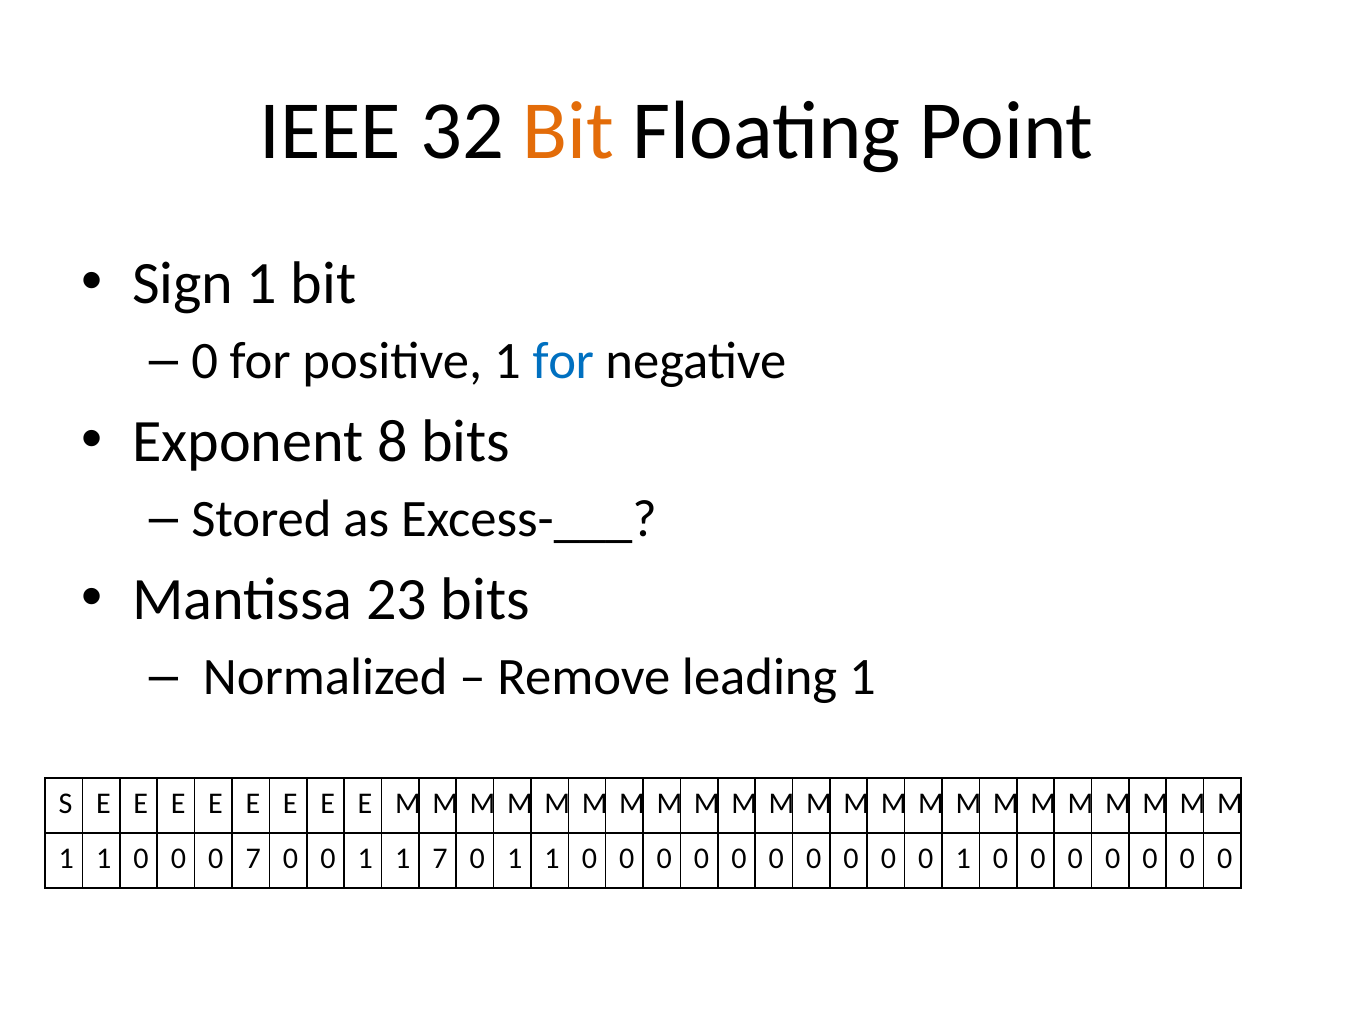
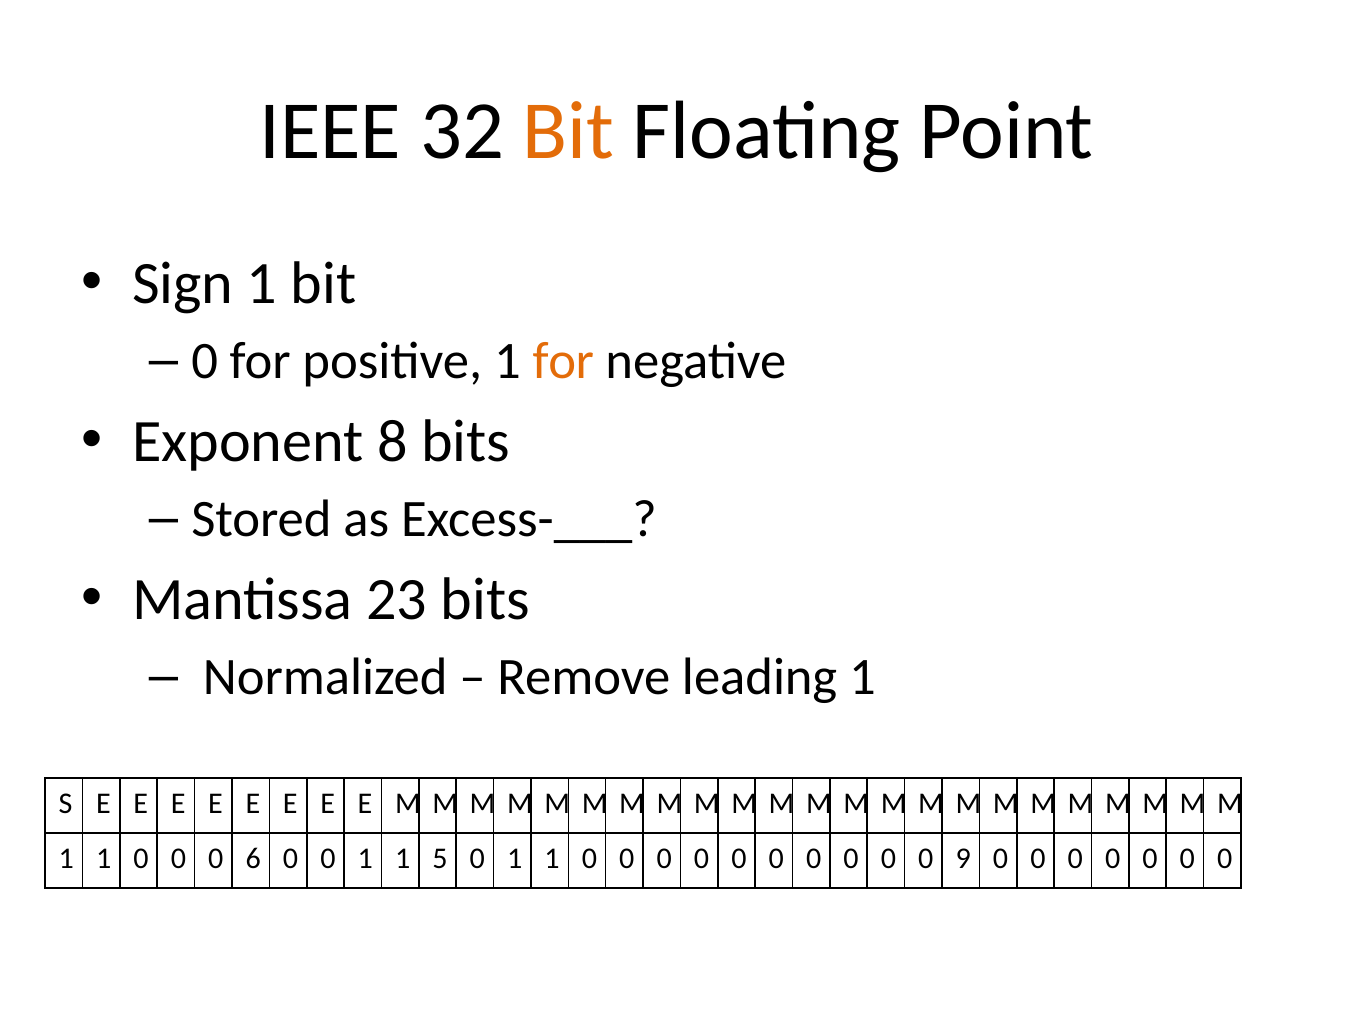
for colour: blue -> orange (563, 362)
0 7: 7 -> 6 (253, 859)
1 7: 7 -> 5 (440, 859)
0 0 0 1: 1 -> 9 (963, 859)
